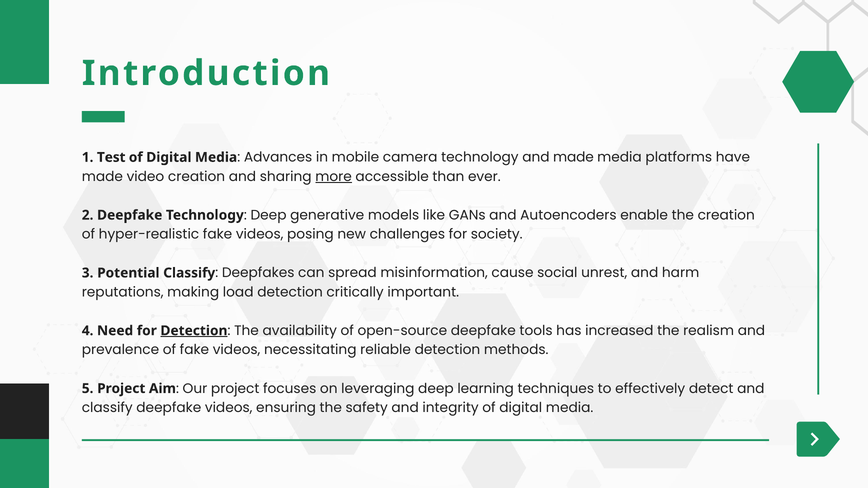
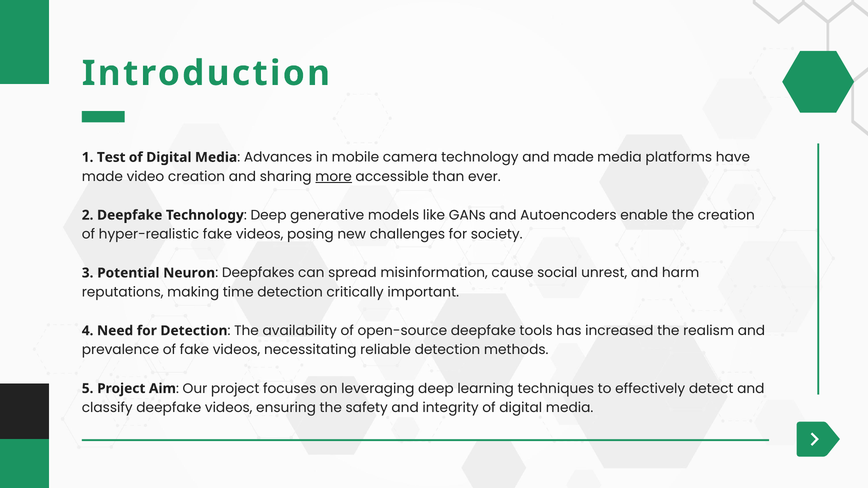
Potential Classify: Classify -> Neuron (189, 273)
load: load -> time (238, 292)
Detection underline: present -> none (194, 331)
